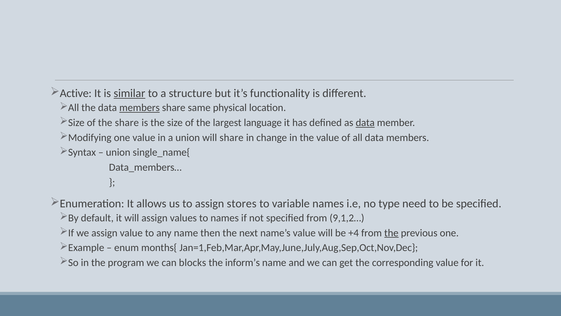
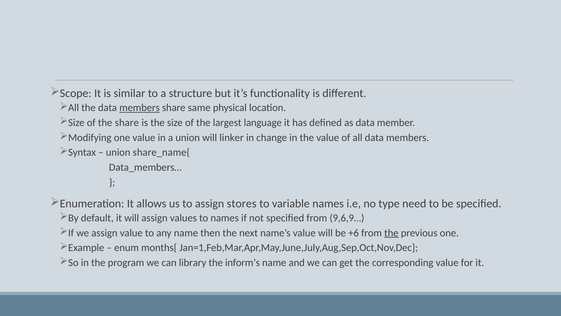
Active: Active -> Scope (76, 93)
similar underline: present -> none (129, 93)
data underline: present -> none (365, 123)
will share: share -> linker (232, 137)
single_name{: single_name{ -> share_name{ (161, 152)
9,1,2…: 9,1,2… -> 9,6,9… (347, 218)
+4: +4 -> +6 (354, 233)
blocks: blocks -> library (193, 262)
